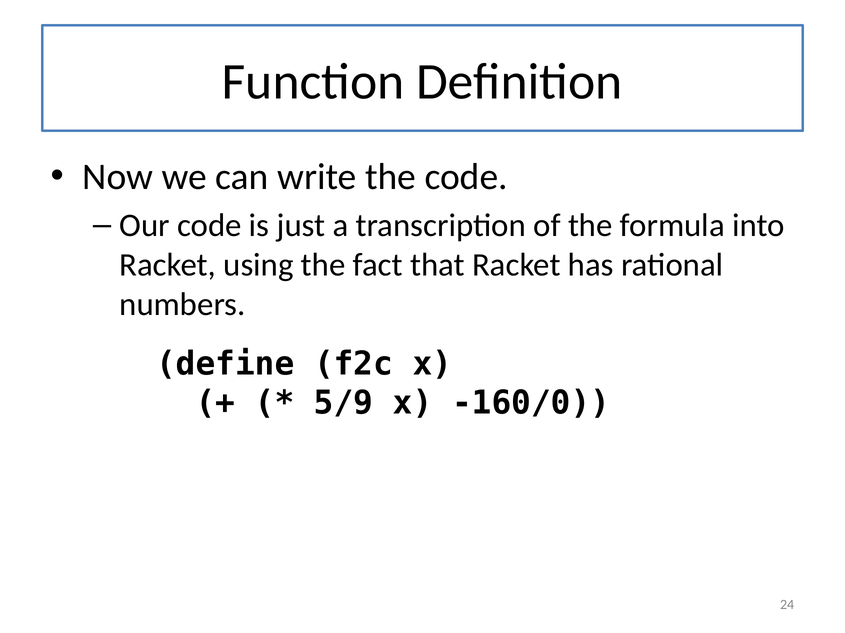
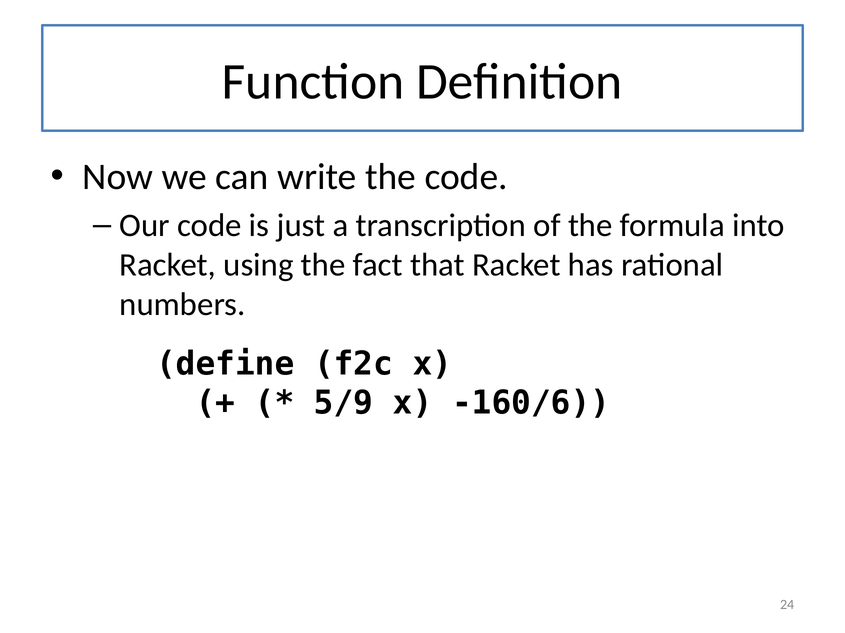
-160/0: -160/0 -> -160/6 (531, 404)
